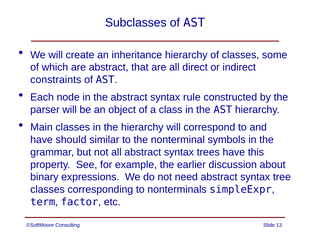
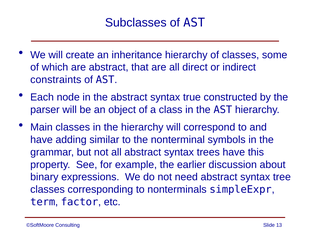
rule: rule -> true (192, 97)
should: should -> adding (71, 139)
